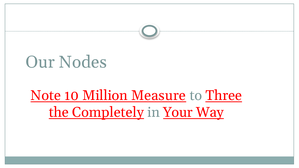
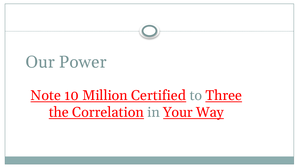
Nodes: Nodes -> Power (83, 62)
Measure: Measure -> Certified (159, 95)
Completely: Completely -> Correlation (108, 112)
